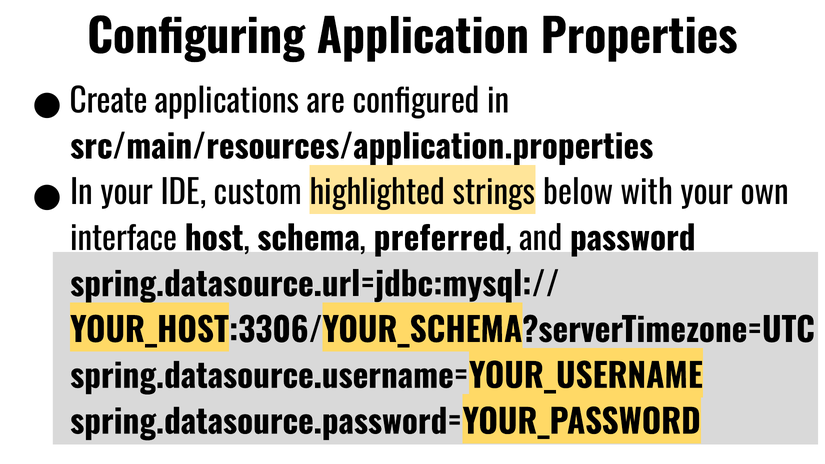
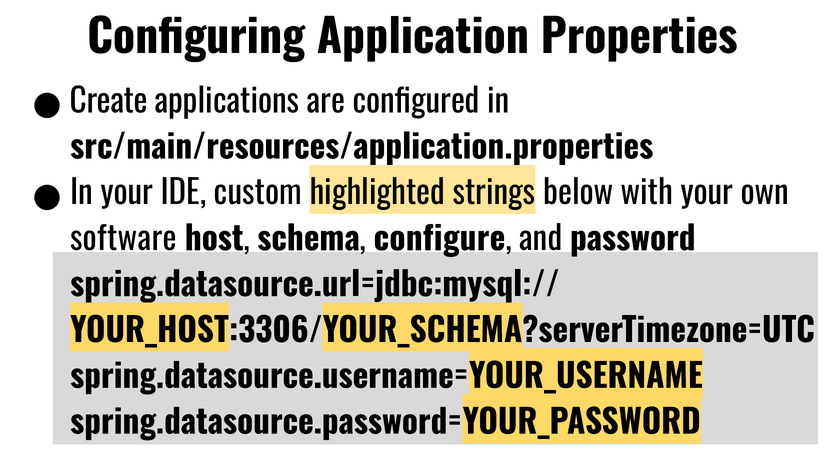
interface: interface -> software (123, 239)
preferred: preferred -> configure (439, 239)
